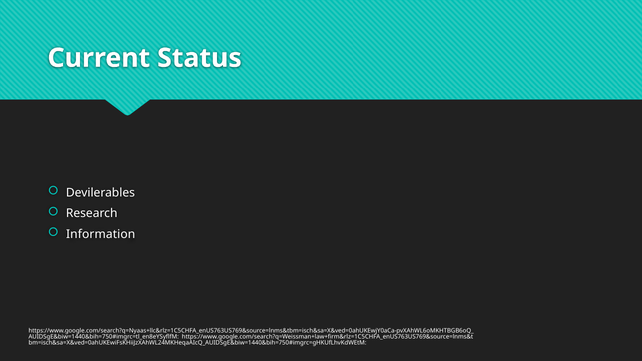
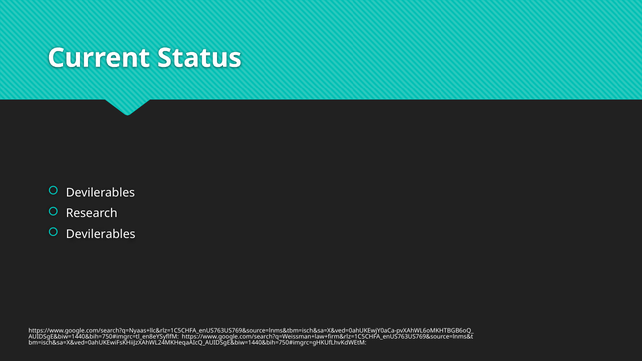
Information: Information -> Devilerables (101, 234)
